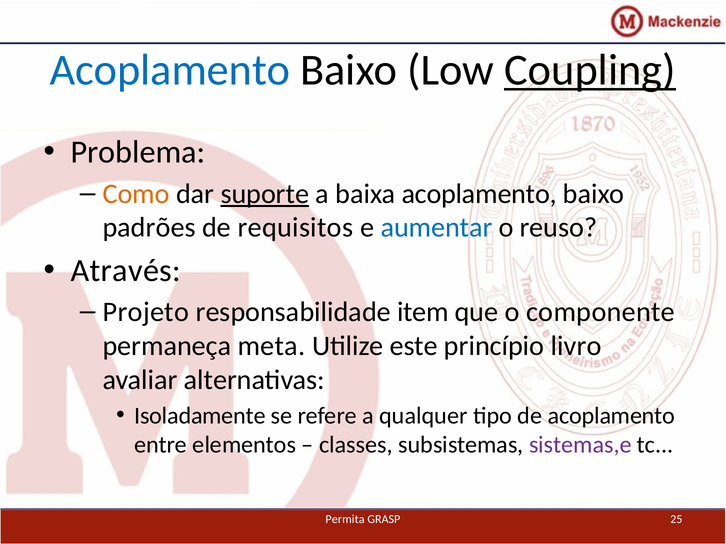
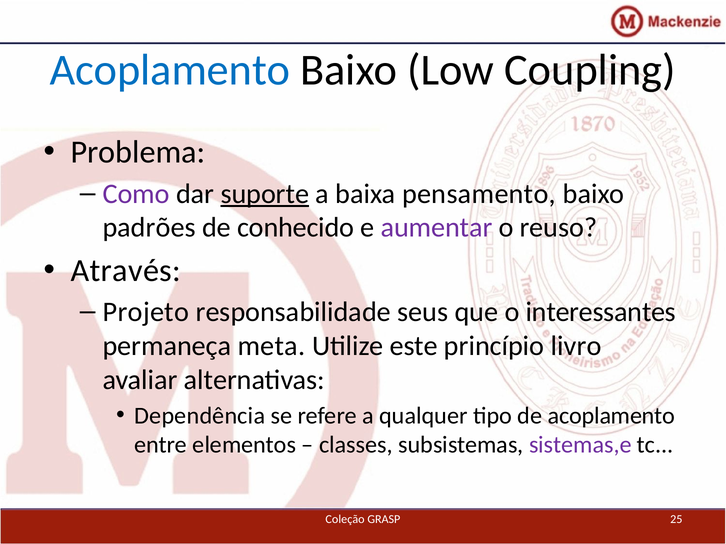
Coupling underline: present -> none (590, 70)
Como colour: orange -> purple (136, 194)
baixa acoplamento: acoplamento -> pensamento (479, 194)
requisitos: requisitos -> conhecido (296, 228)
aumentar colour: blue -> purple (437, 228)
item: item -> seus (423, 312)
componente: componente -> interessantes (601, 312)
Isoladamente: Isoladamente -> Dependência (200, 416)
Permita: Permita -> Coleção (345, 520)
